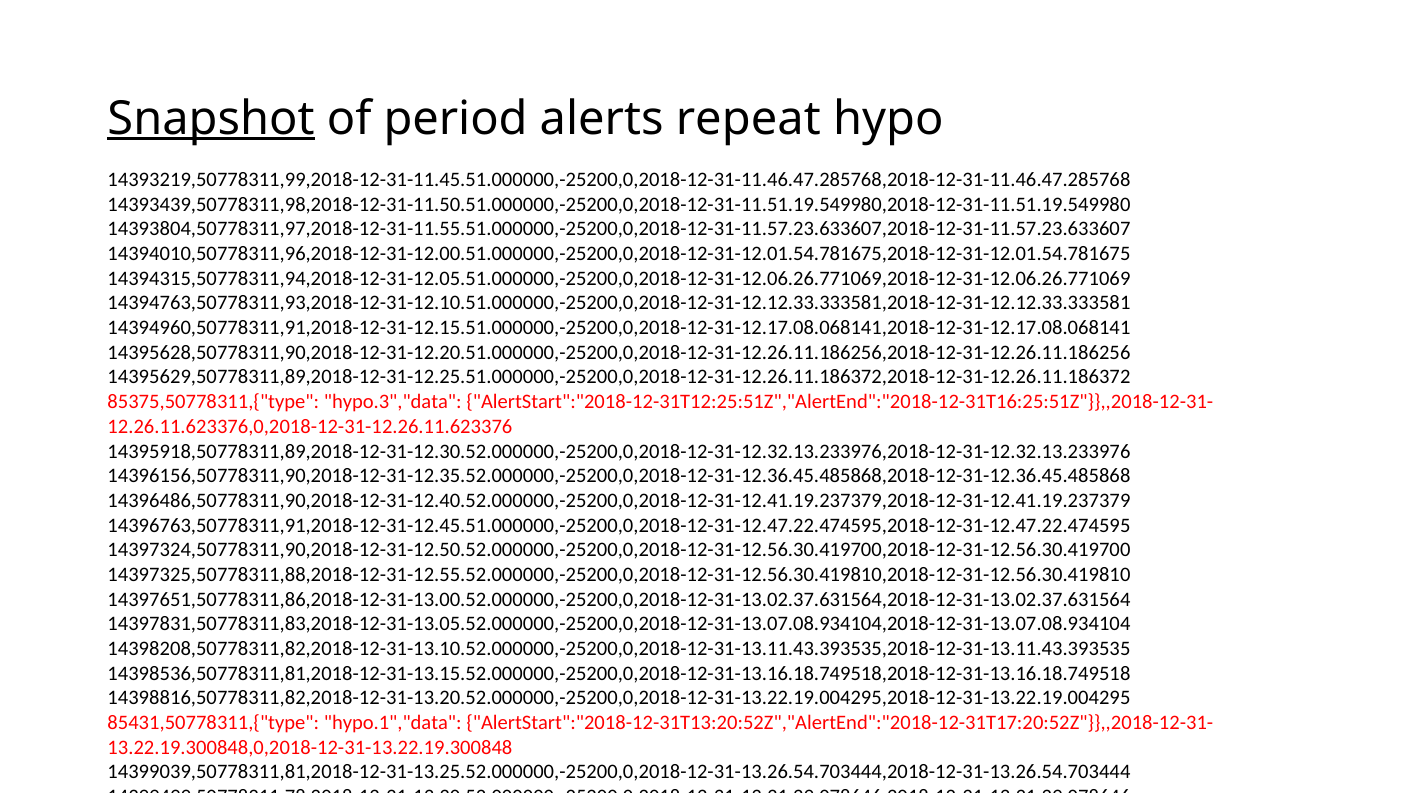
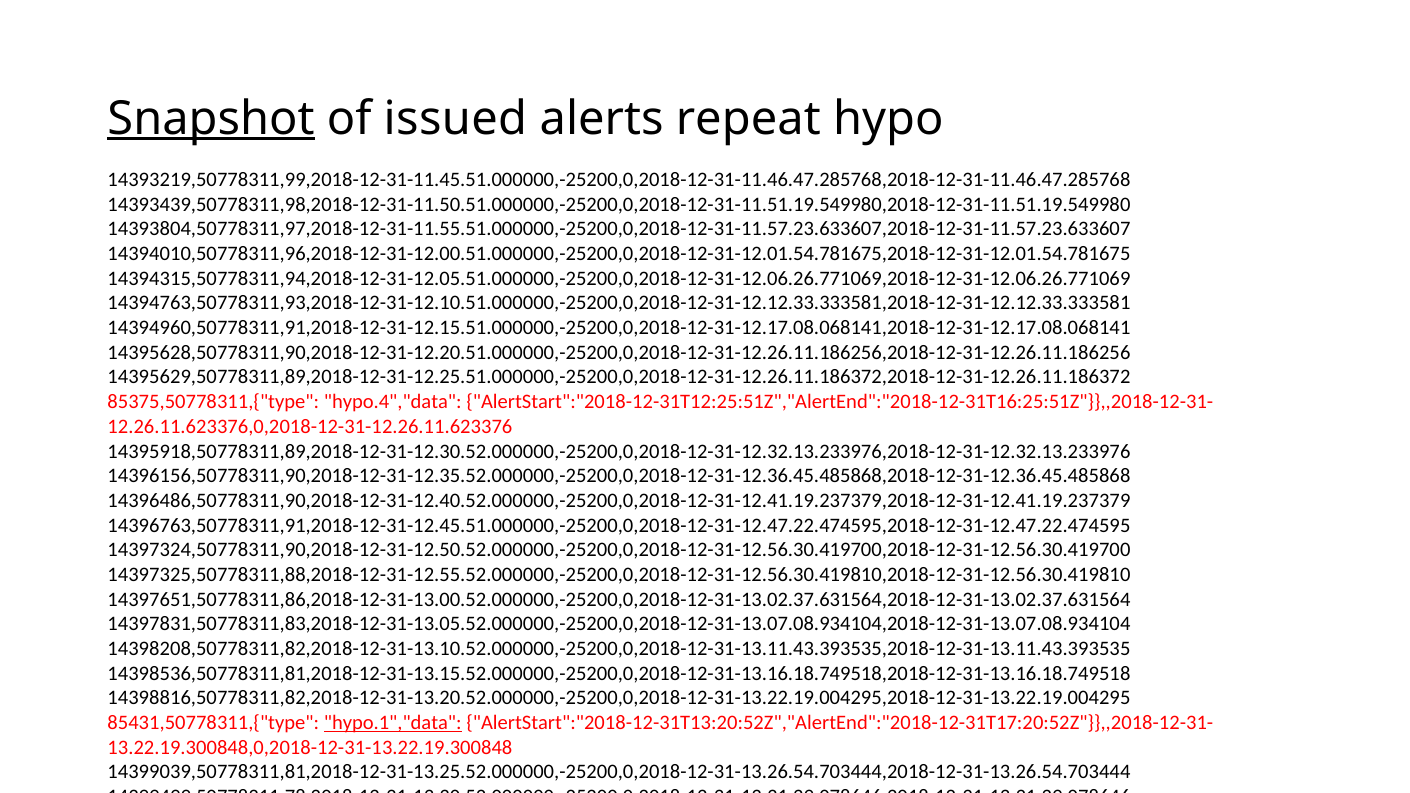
period: period -> issued (455, 119)
hypo.3","data: hypo.3","data -> hypo.4","data (393, 402)
hypo.1","data underline: none -> present (393, 723)
